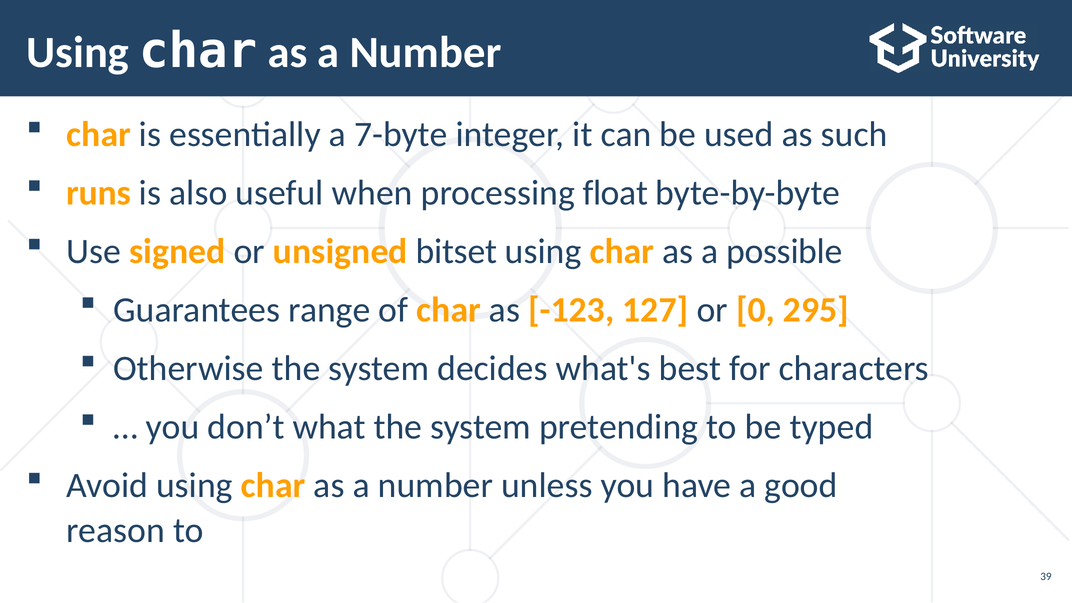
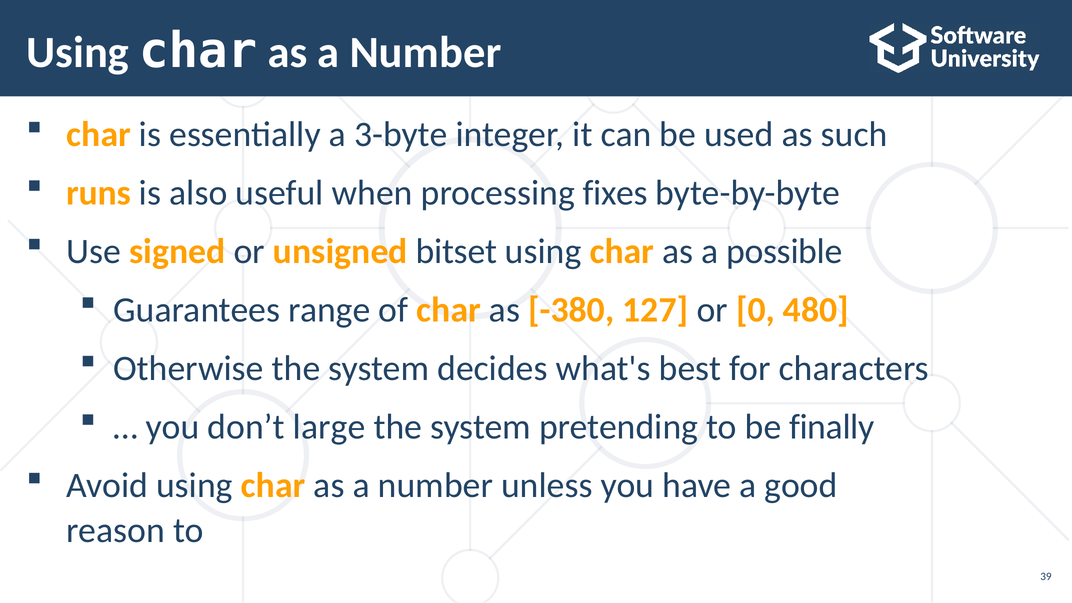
7-byte: 7-byte -> 3-byte (401, 134)
float: float -> fixes (615, 193)
-123: -123 -> -380 (571, 310)
295: 295 -> 480 (816, 310)
what: what -> large (329, 427)
typed: typed -> finally (832, 427)
